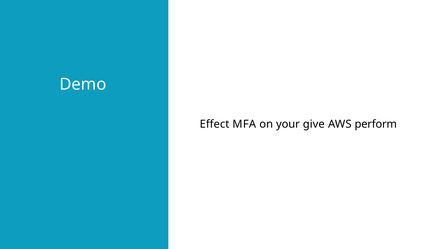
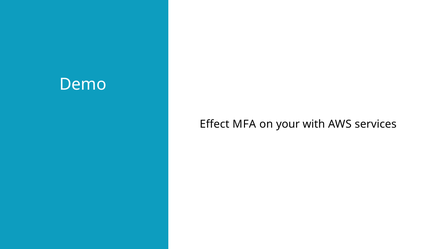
give: give -> with (314, 124)
perform: perform -> services (376, 124)
